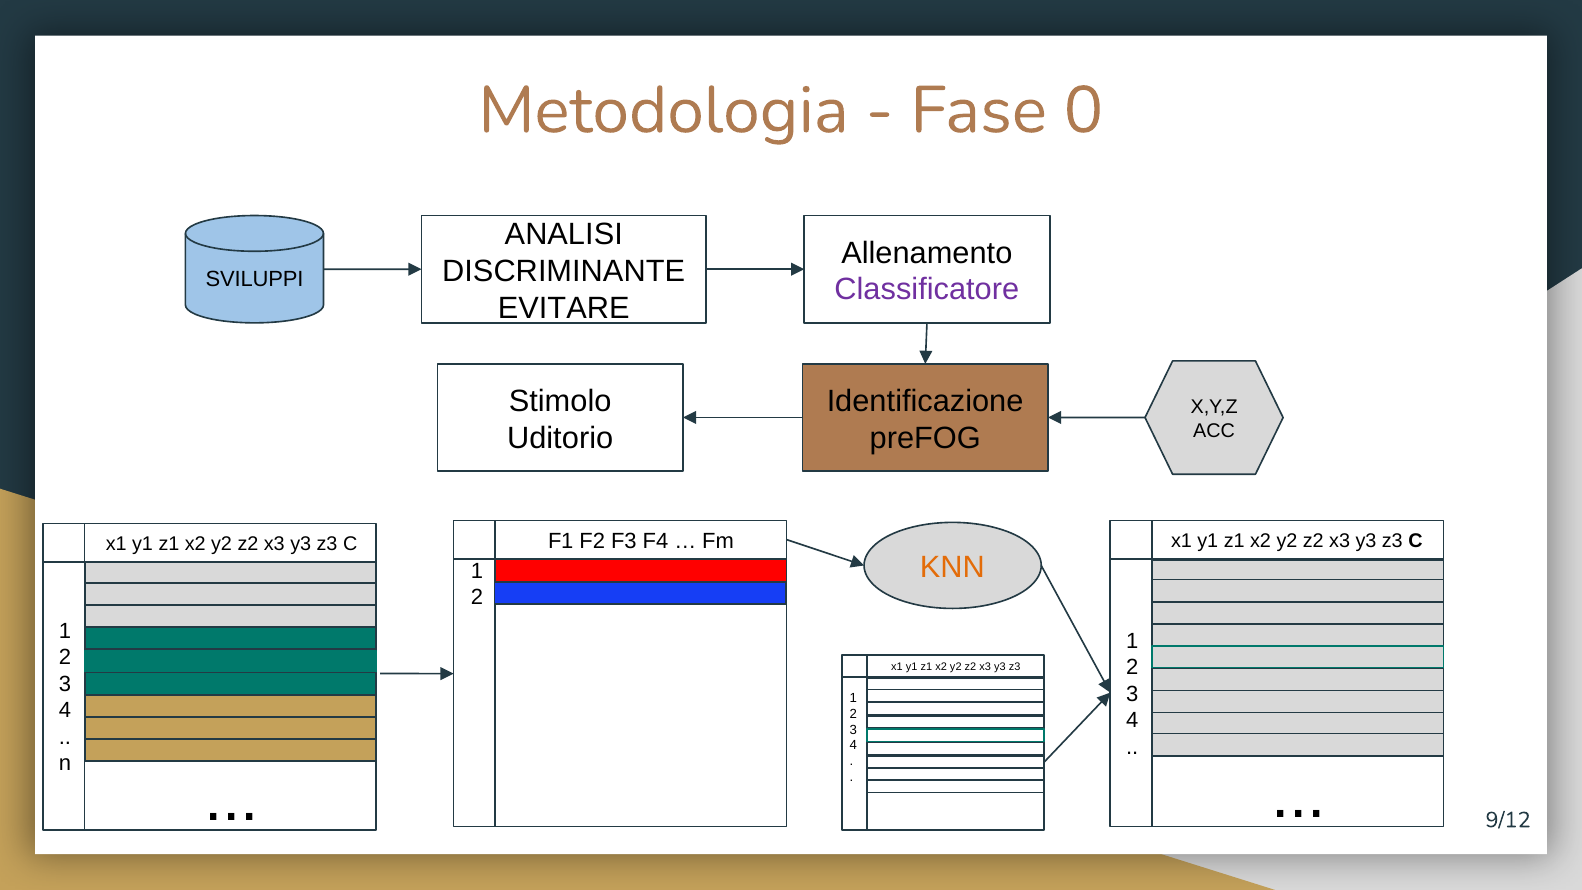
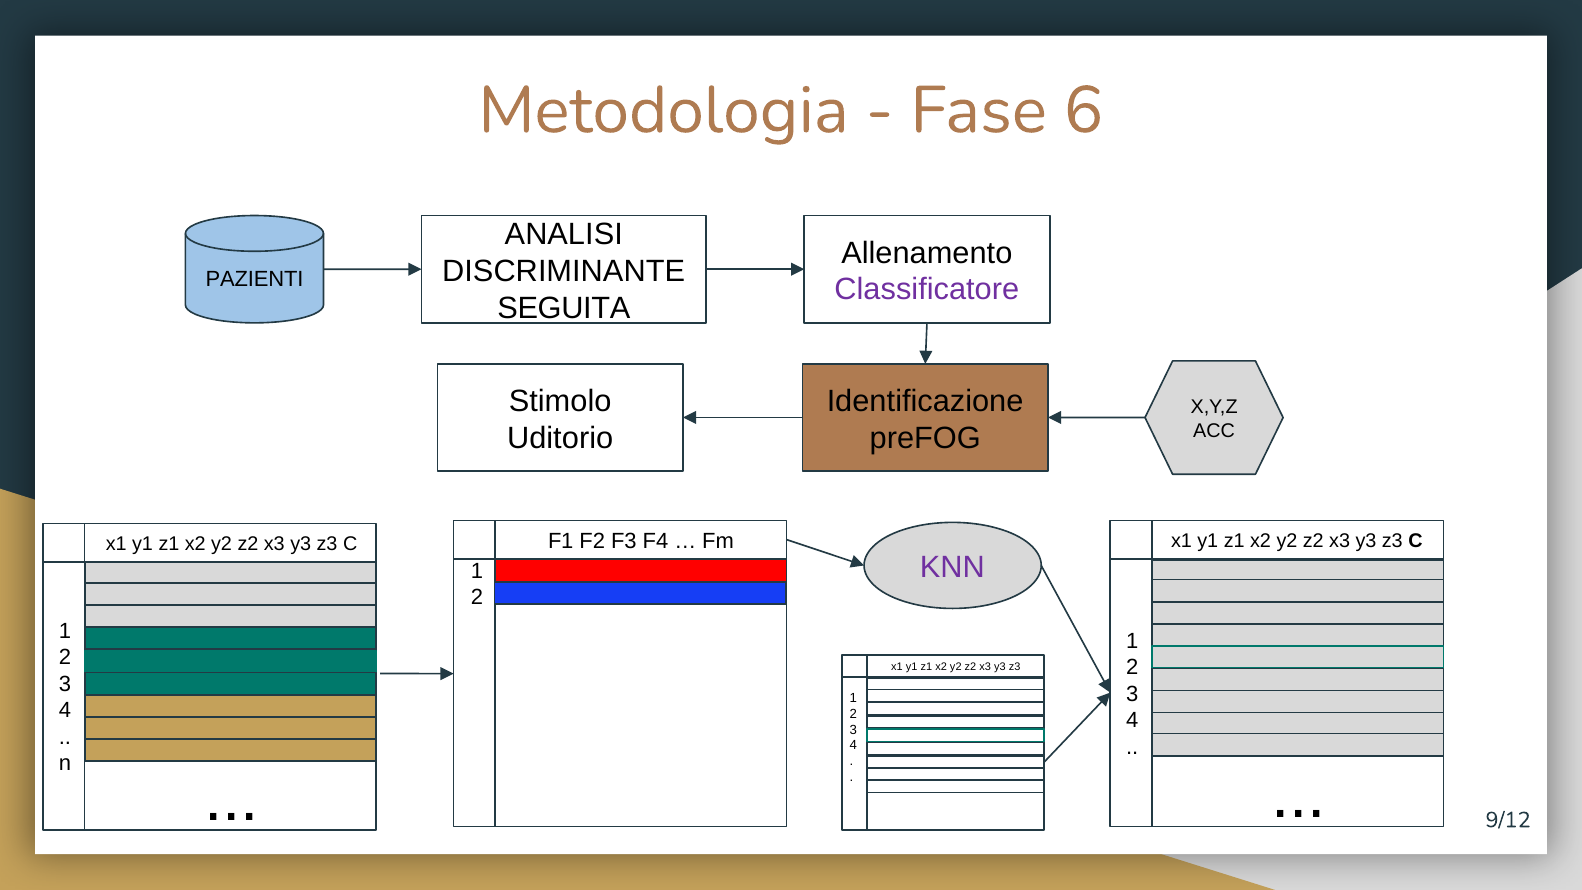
0: 0 -> 6 (1083, 110)
SVILUPPI: SVILUPPI -> PAZIENTI (255, 280)
EVITARE: EVITARE -> SEGUITA (564, 308)
KNN colour: orange -> purple (952, 567)
